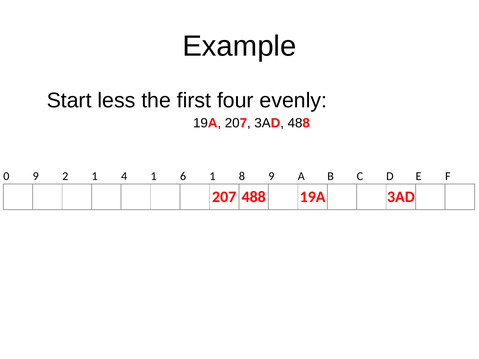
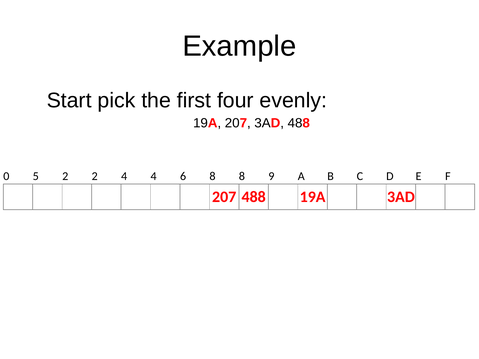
less: less -> pick (117, 100)
0 9: 9 -> 5 (36, 176)
2 1: 1 -> 2 (95, 176)
4 1: 1 -> 4 (154, 176)
6 1: 1 -> 8 (212, 176)
